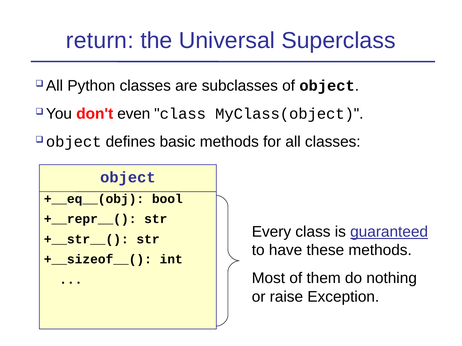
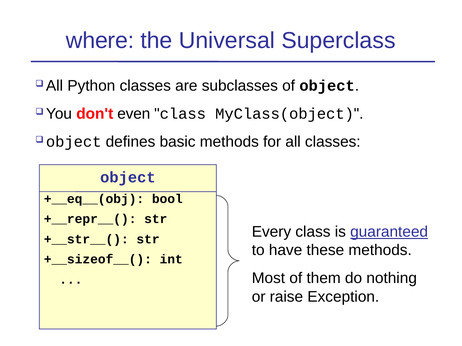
return: return -> where (100, 41)
